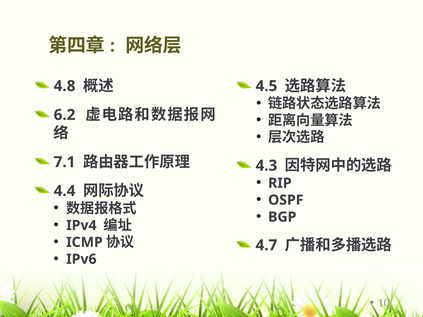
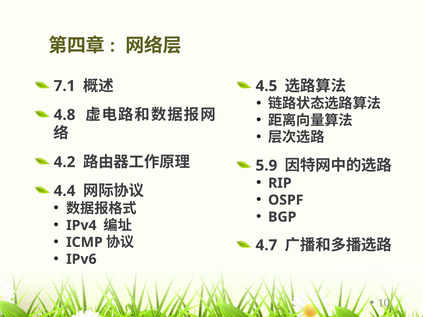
4.8: 4.8 -> 7.1 (65, 86)
6.2: 6.2 -> 4.8 (65, 115)
7.1: 7.1 -> 4.2 (65, 162)
4.3: 4.3 -> 5.9 (266, 166)
